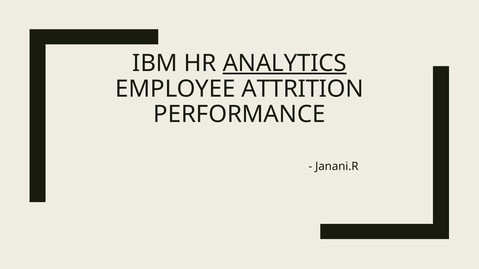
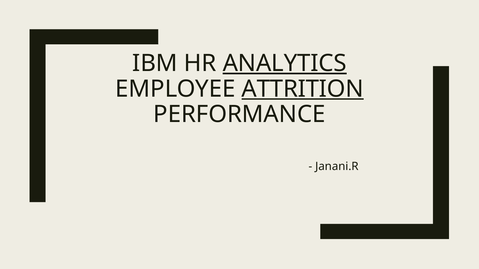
ATTRITION underline: none -> present (303, 89)
